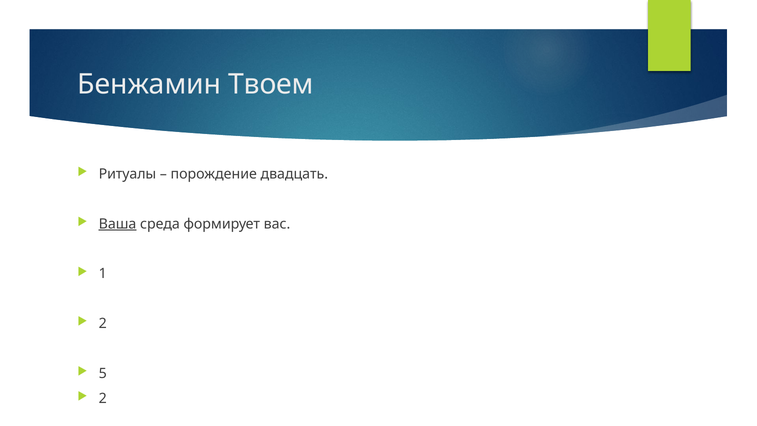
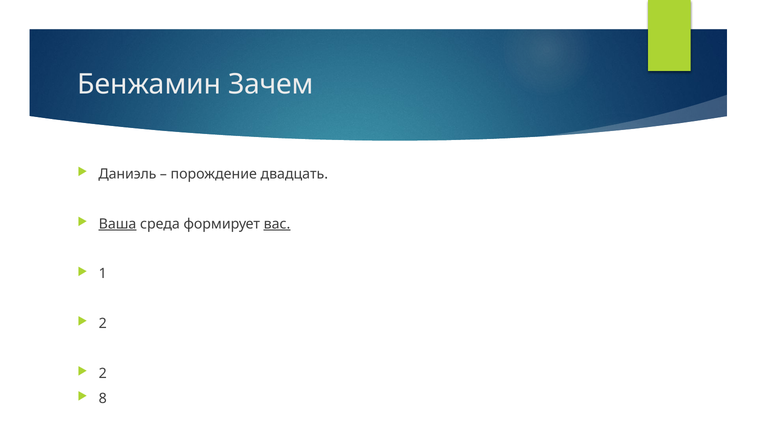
Твоем: Твоем -> Зачем (271, 84)
Ритуалы: Ритуалы -> Даниэль (127, 174)
вас underline: none -> present (277, 224)
5: 5 -> 2 (103, 373)
2: 2 -> 8 (103, 398)
